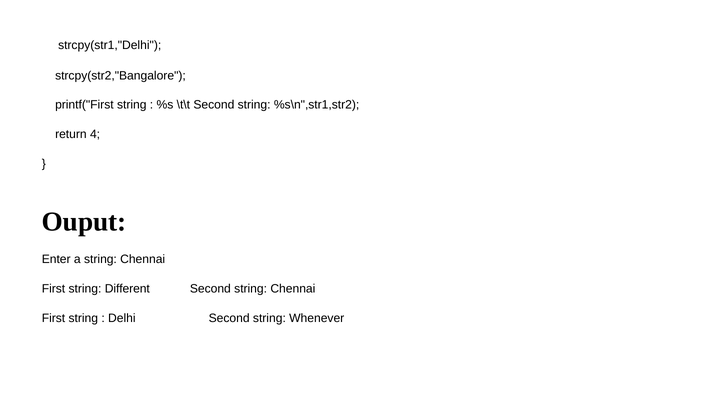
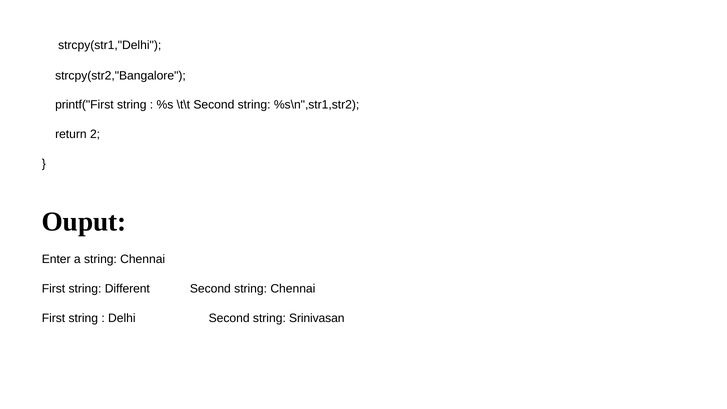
4: 4 -> 2 (95, 134)
Whenever: Whenever -> Srinivasan (317, 318)
